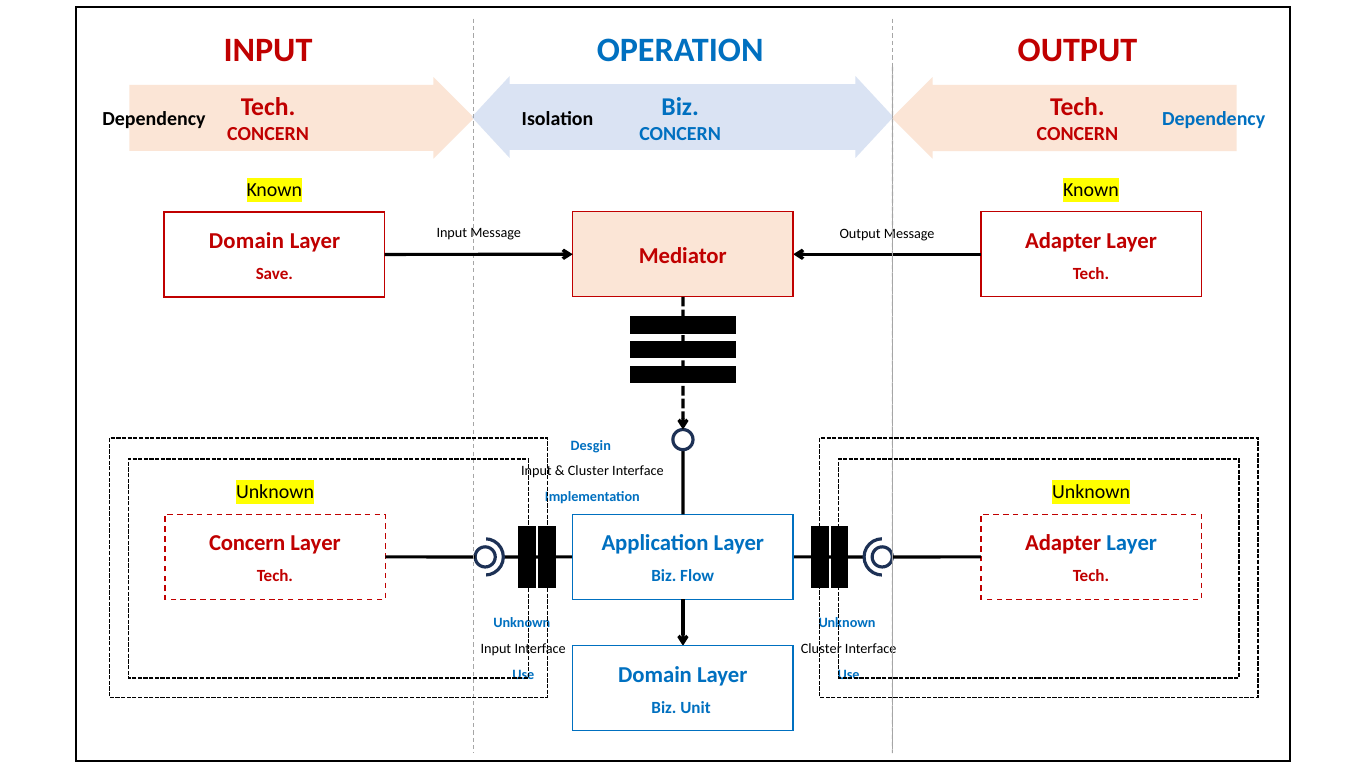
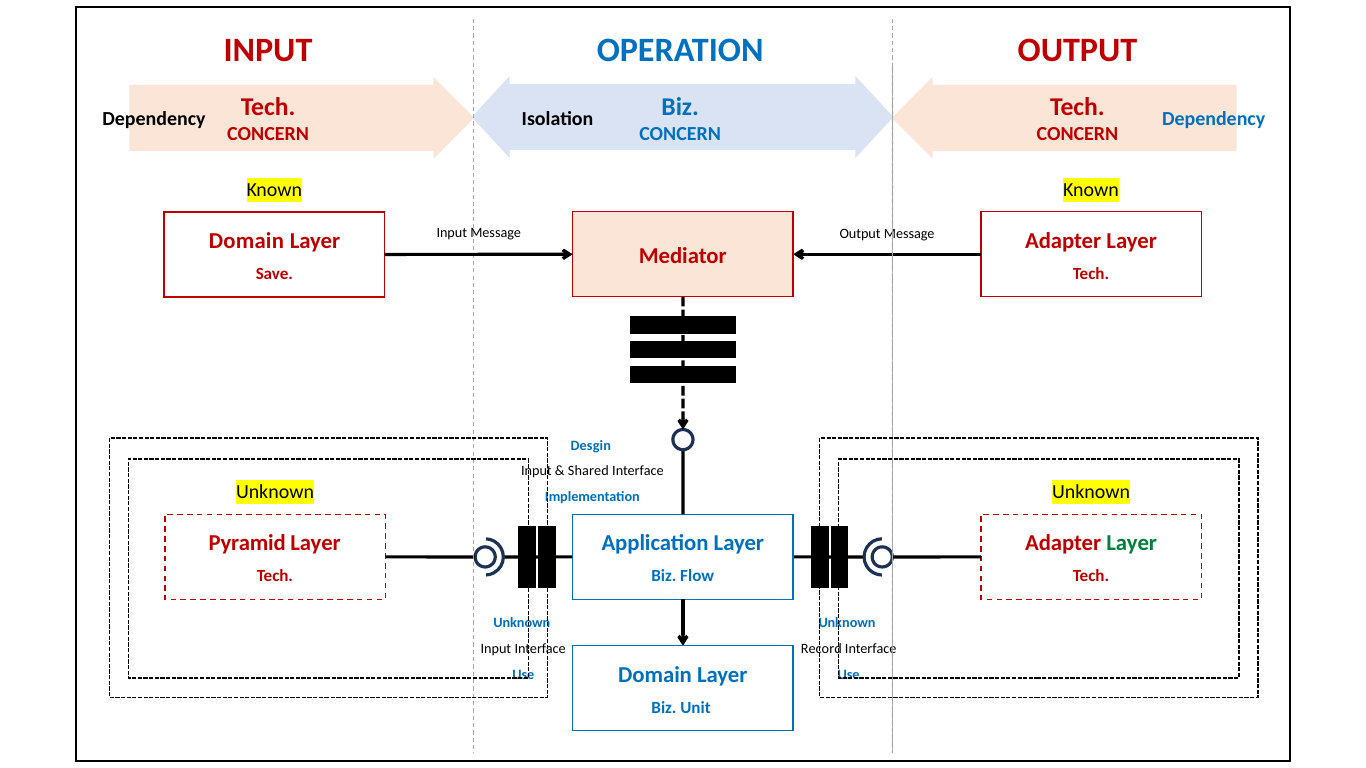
Cluster: Cluster -> Shared (588, 471)
Concern: Concern -> Pyramid (247, 544)
Layer colour: blue -> green (1132, 544)
Cluster: Cluster -> Record (821, 649)
